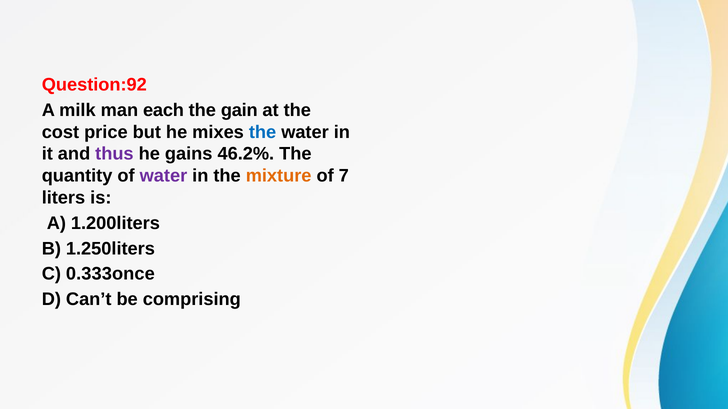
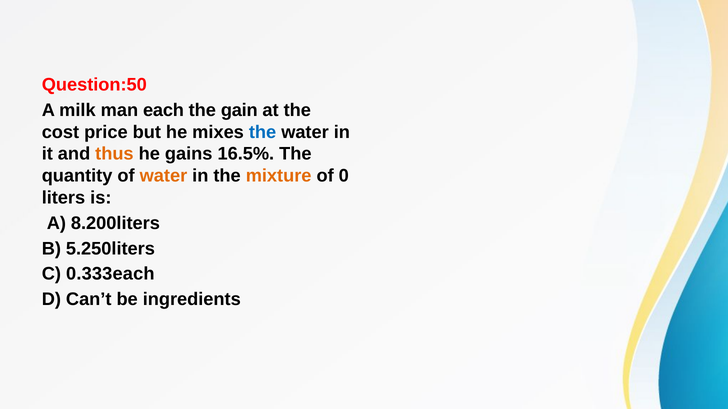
Question:92: Question:92 -> Question:50 (94, 85)
thus colour: purple -> orange (114, 154)
46.2%: 46.2% -> 16.5% (246, 154)
water colour: purple -> orange (163, 176)
7: 7 -> 0 (344, 176)
1.200liters: 1.200liters -> 8.200liters (115, 223)
1.250liters: 1.250liters -> 5.250liters (110, 249)
0.333once: 0.333once -> 0.333each (110, 274)
comprising: comprising -> ingredients (192, 300)
